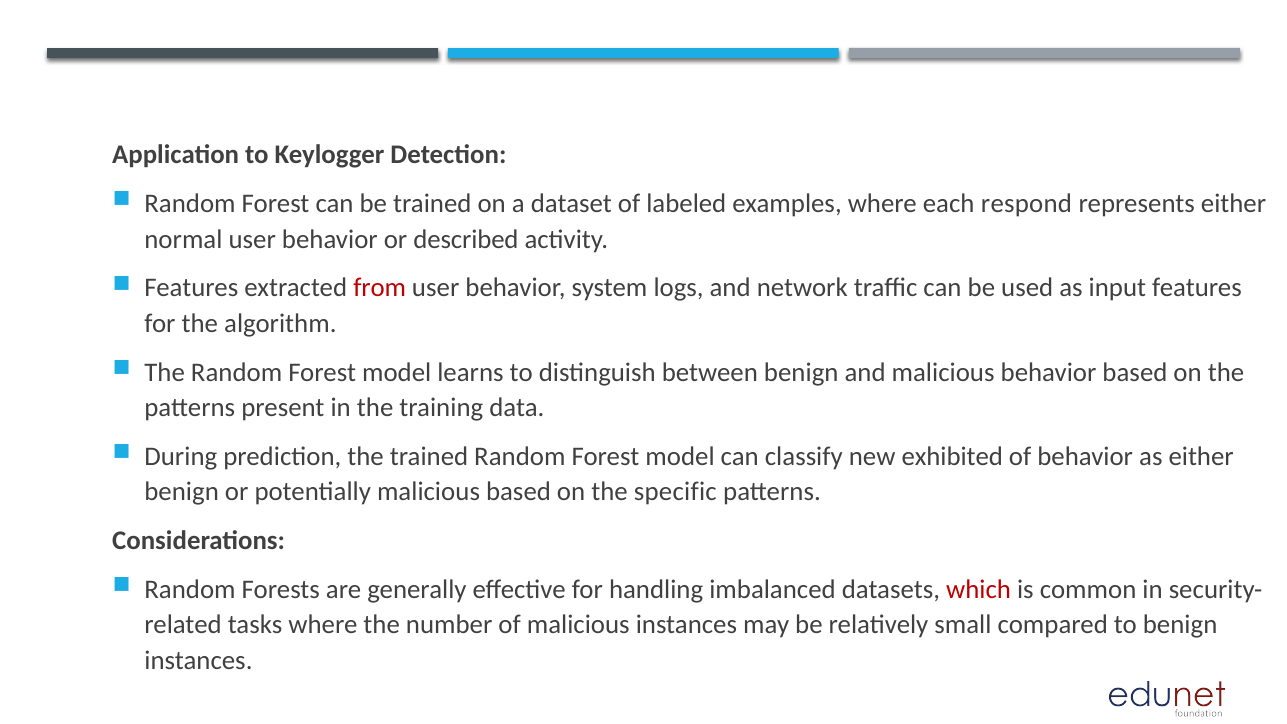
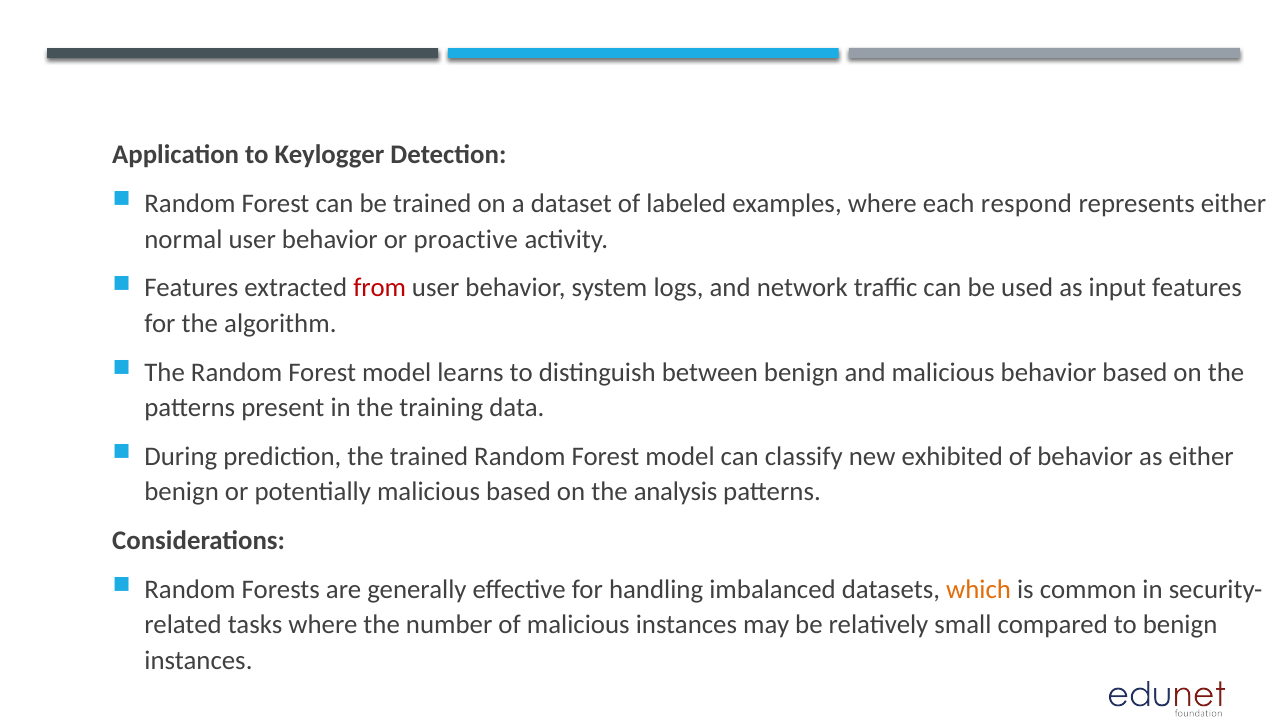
described: described -> proactive (466, 239)
specific: specific -> analysis (676, 492)
which colour: red -> orange (979, 589)
